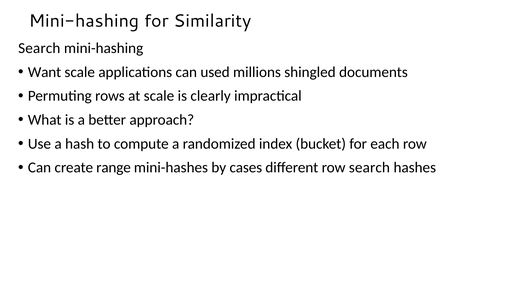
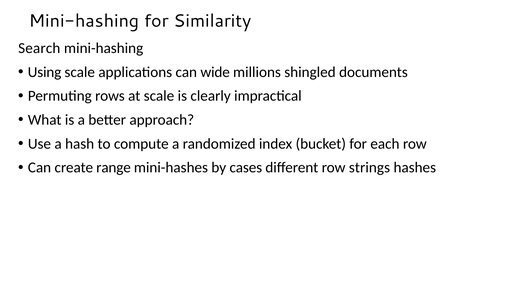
Want: Want -> Using (45, 72)
used: used -> wide (215, 72)
row search: search -> strings (369, 168)
